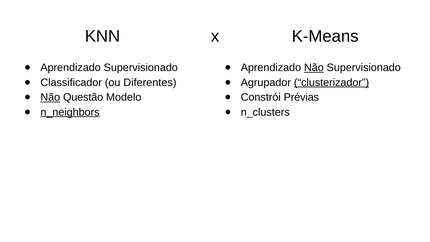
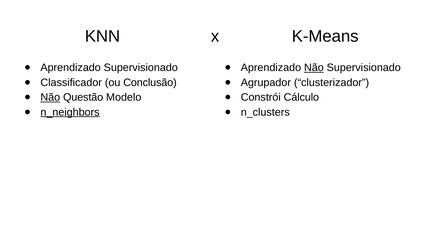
Diferentes: Diferentes -> Conclusão (150, 82)
clusterizador underline: present -> none (332, 82)
Prévias: Prévias -> Cálculo (301, 97)
